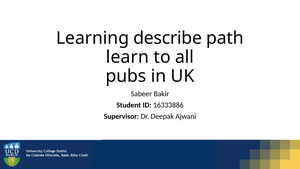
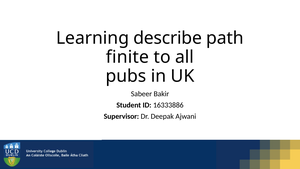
learn: learn -> finite (127, 57)
